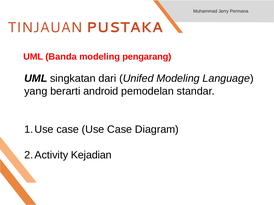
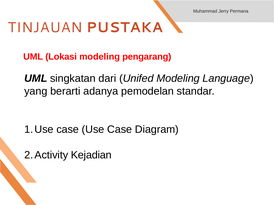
Banda: Banda -> Lokasi (61, 57)
android: android -> adanya (101, 91)
